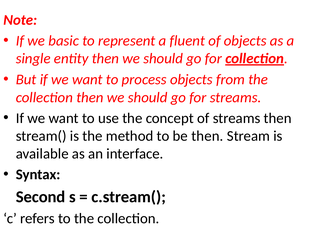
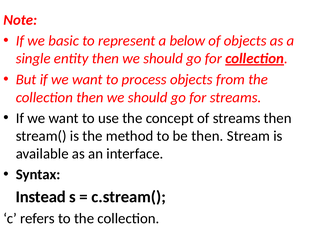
fluent: fluent -> below (187, 41)
Second: Second -> Instead (41, 197)
